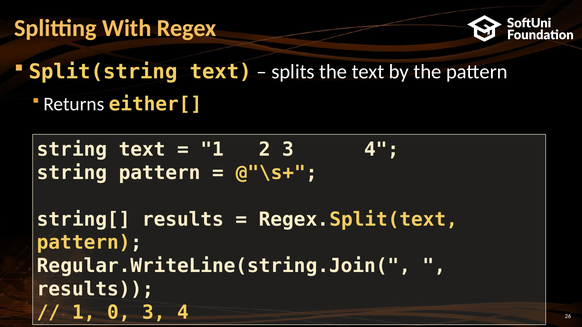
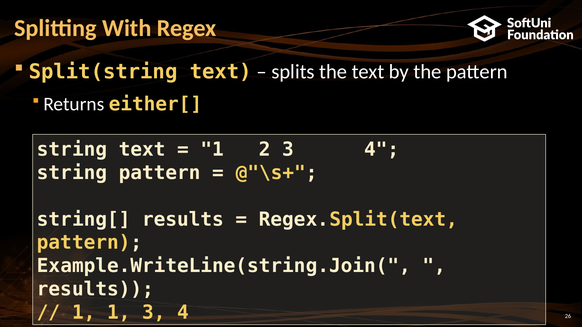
Regular.WriteLine(string.Join(: Regular.WriteLine(string.Join( -> Example.WriteLine(string.Join( (224, 266)
1 0: 0 -> 1 (119, 313)
